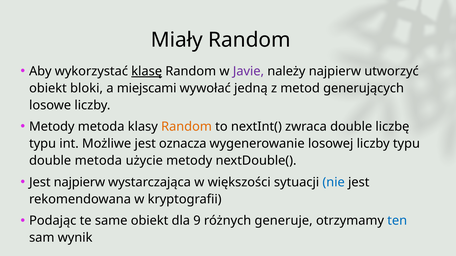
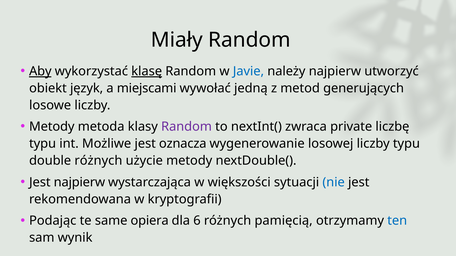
Aby underline: none -> present (40, 71)
Javie colour: purple -> blue (248, 71)
bloki: bloki -> język (87, 88)
Random colour: orange -> purple (187, 127)
zwraca double: double -> private (351, 127)
double metoda: metoda -> różnych (98, 161)
same obiekt: obiekt -> opiera (150, 221)
9: 9 -> 6 (197, 221)
generuje: generuje -> pamięcią (284, 221)
